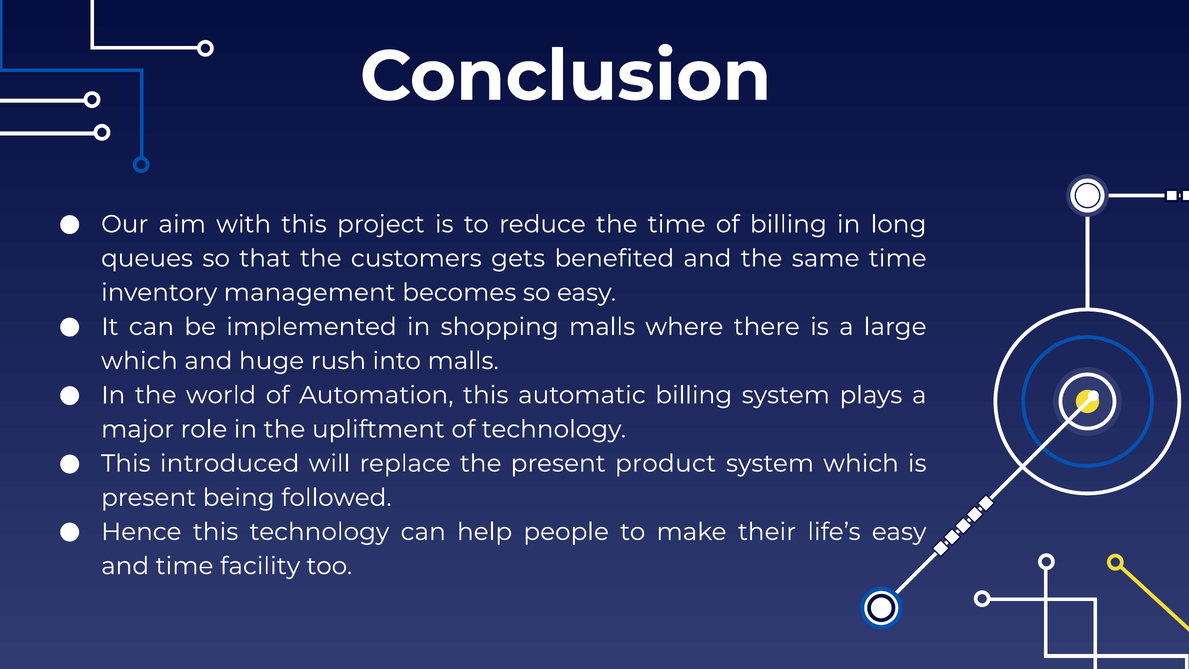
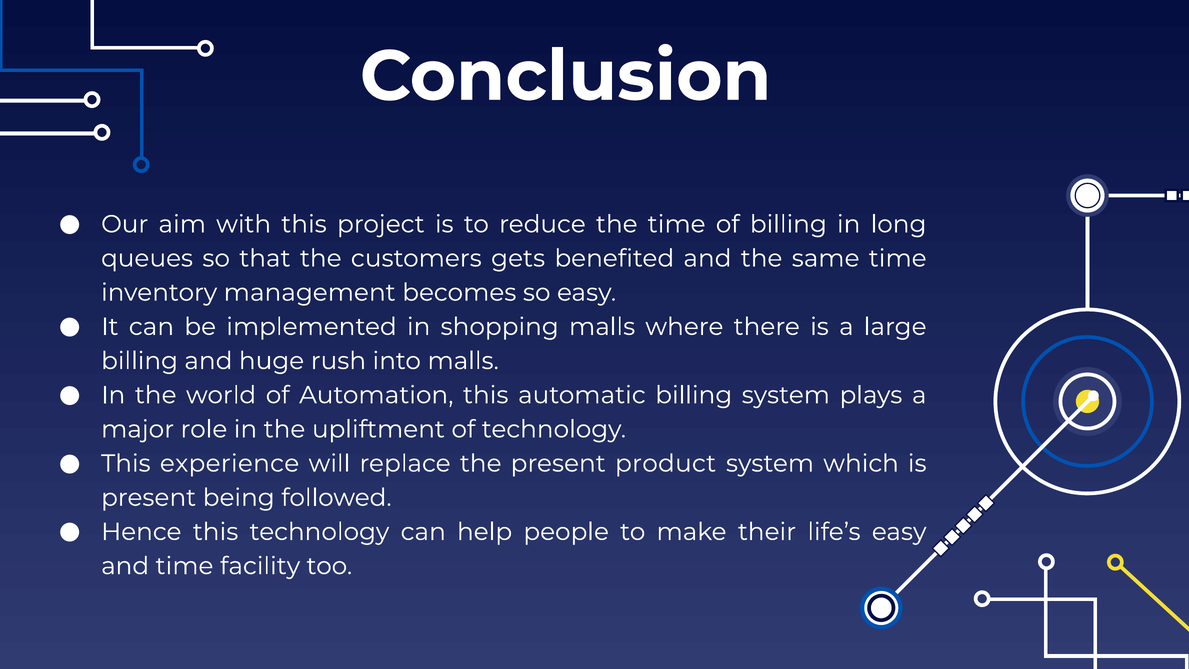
which: which -> billing (140, 361)
introduced: introduced -> experience (230, 463)
